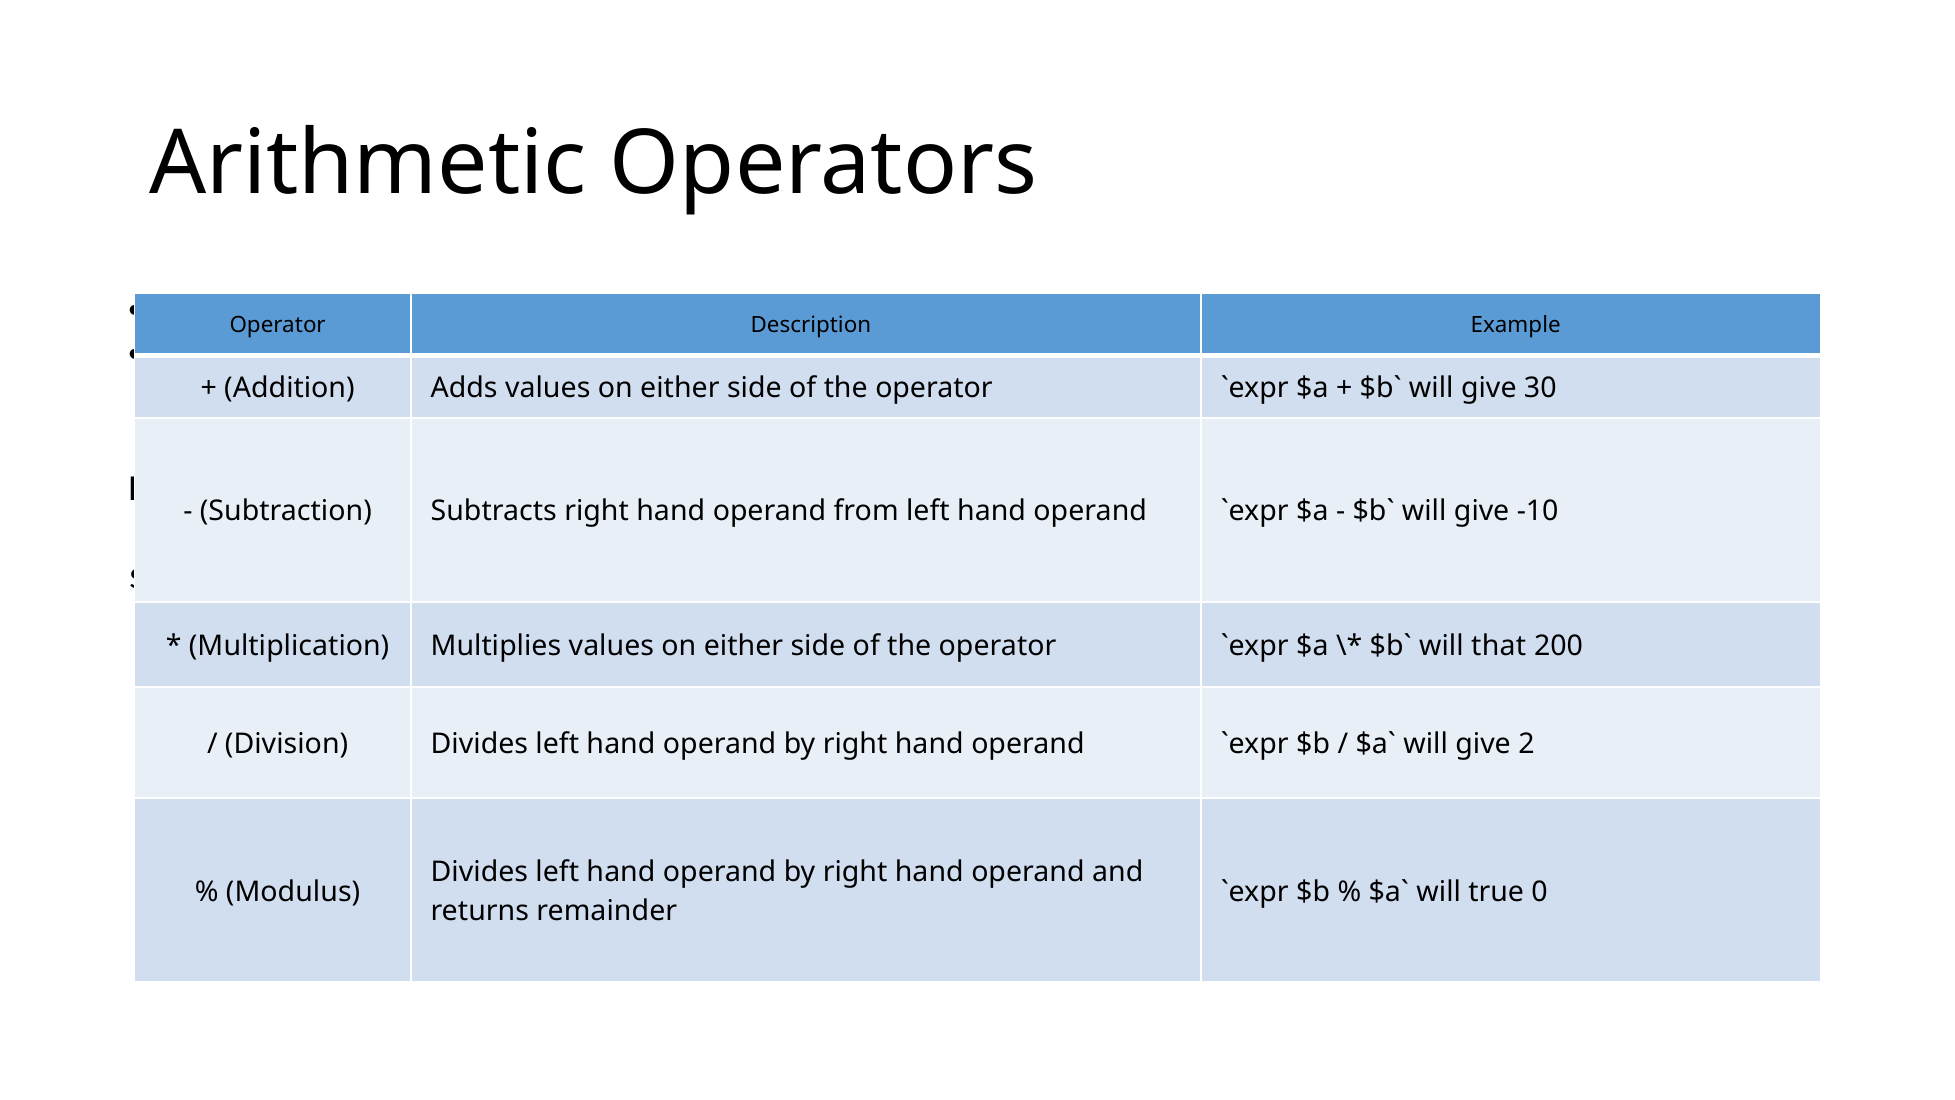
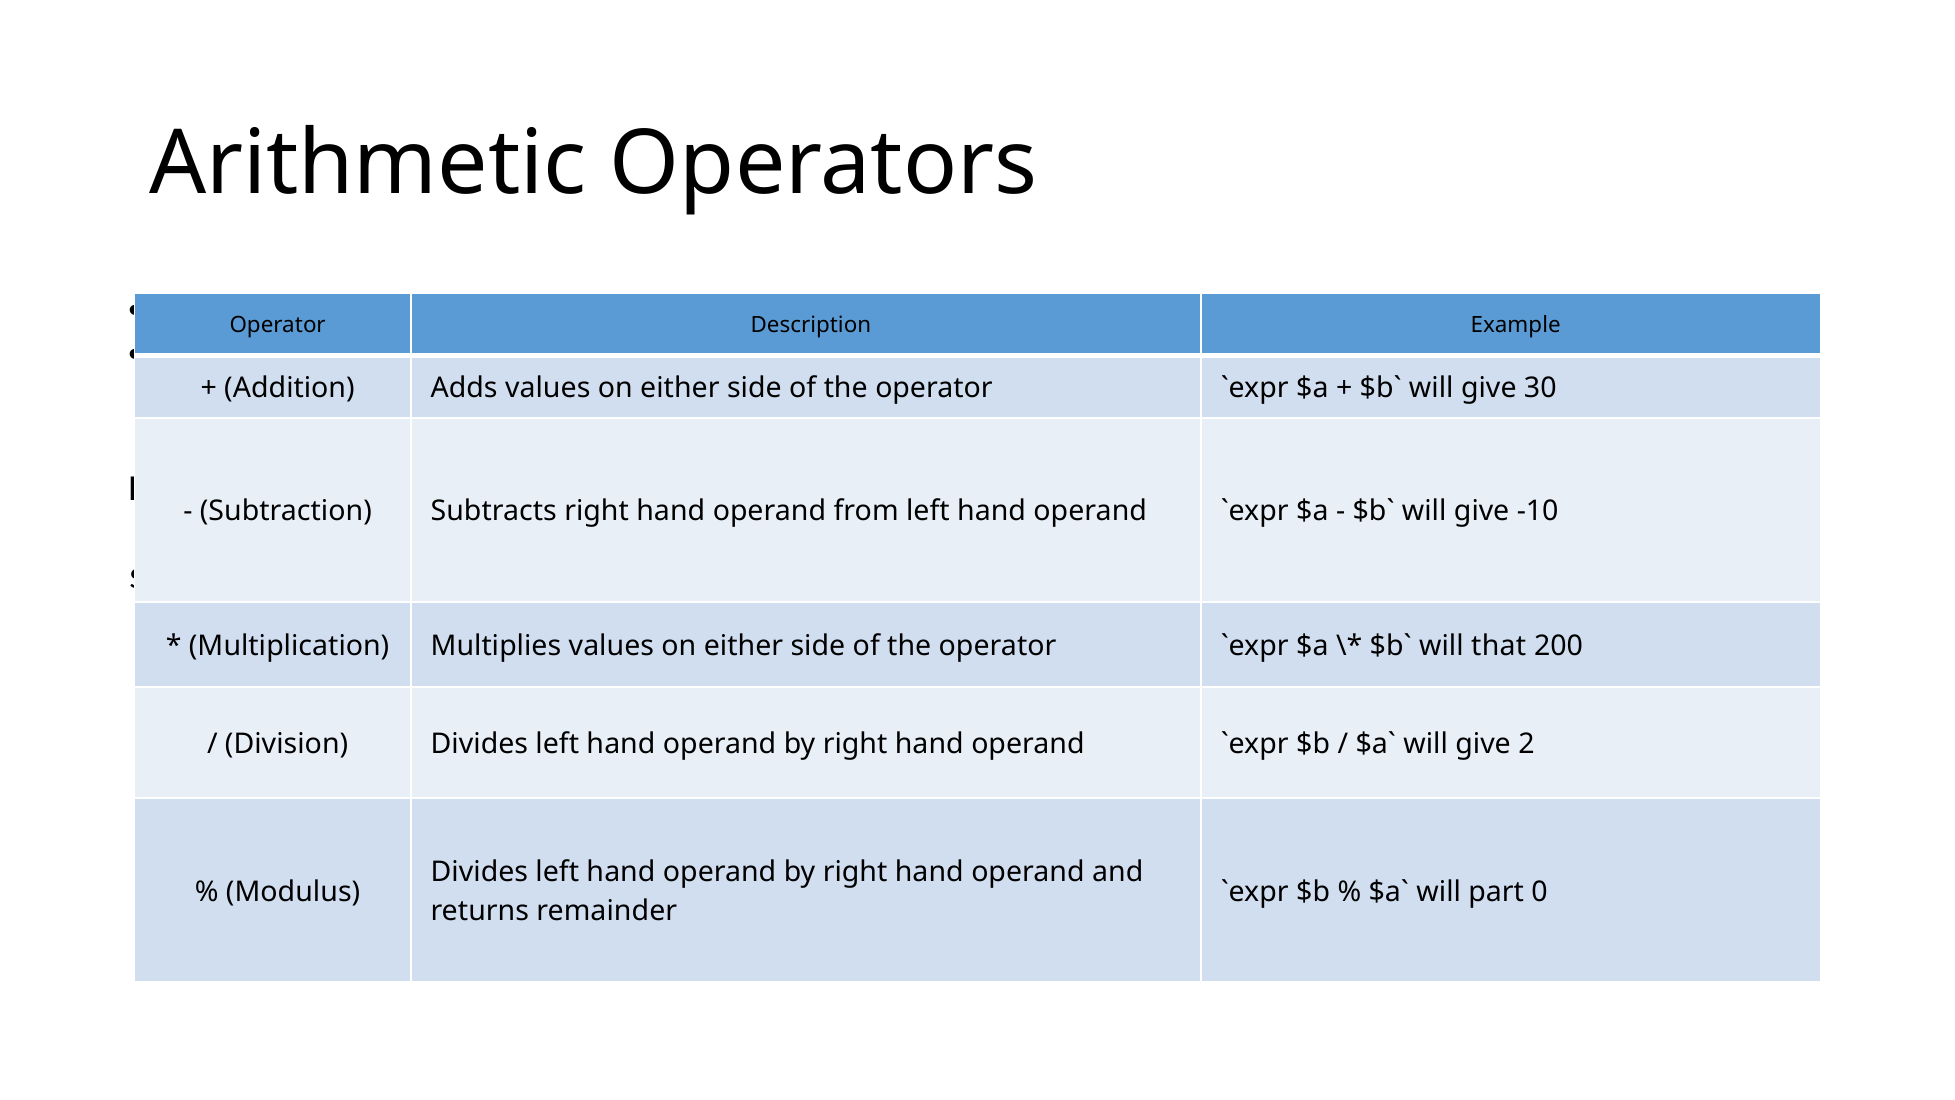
true: true -> part (1496, 892)
